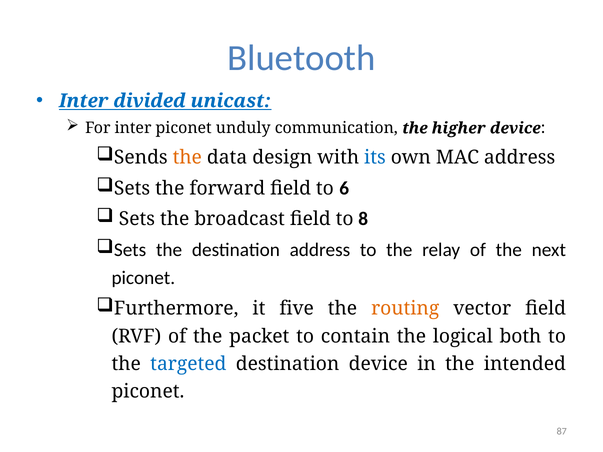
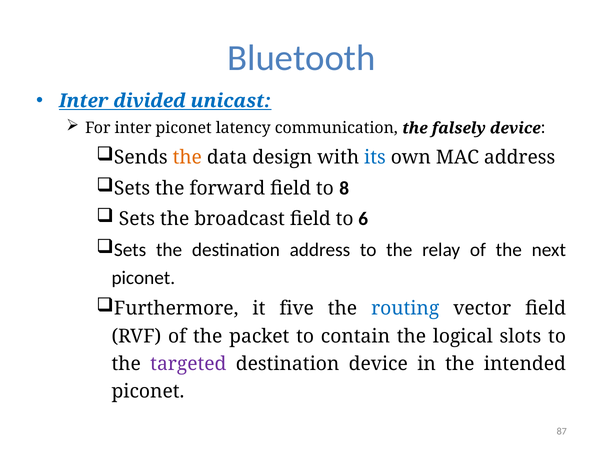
unduly: unduly -> latency (243, 128)
higher: higher -> falsely (459, 128)
6: 6 -> 8 (344, 188)
8: 8 -> 6 (363, 219)
routing colour: orange -> blue (405, 309)
both: both -> slots (520, 336)
targeted colour: blue -> purple (188, 364)
